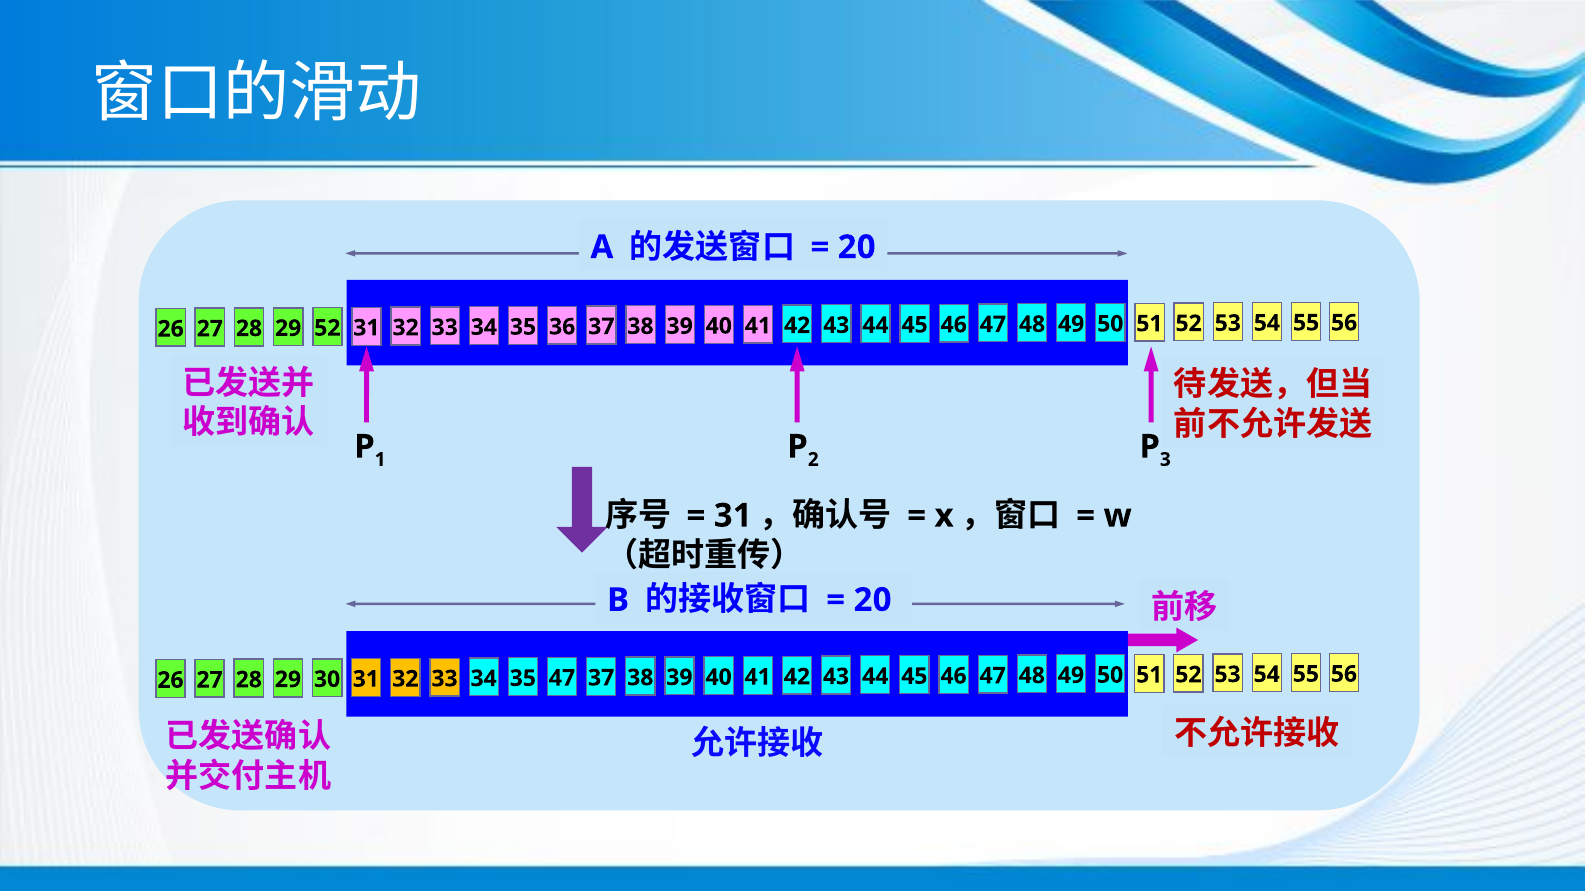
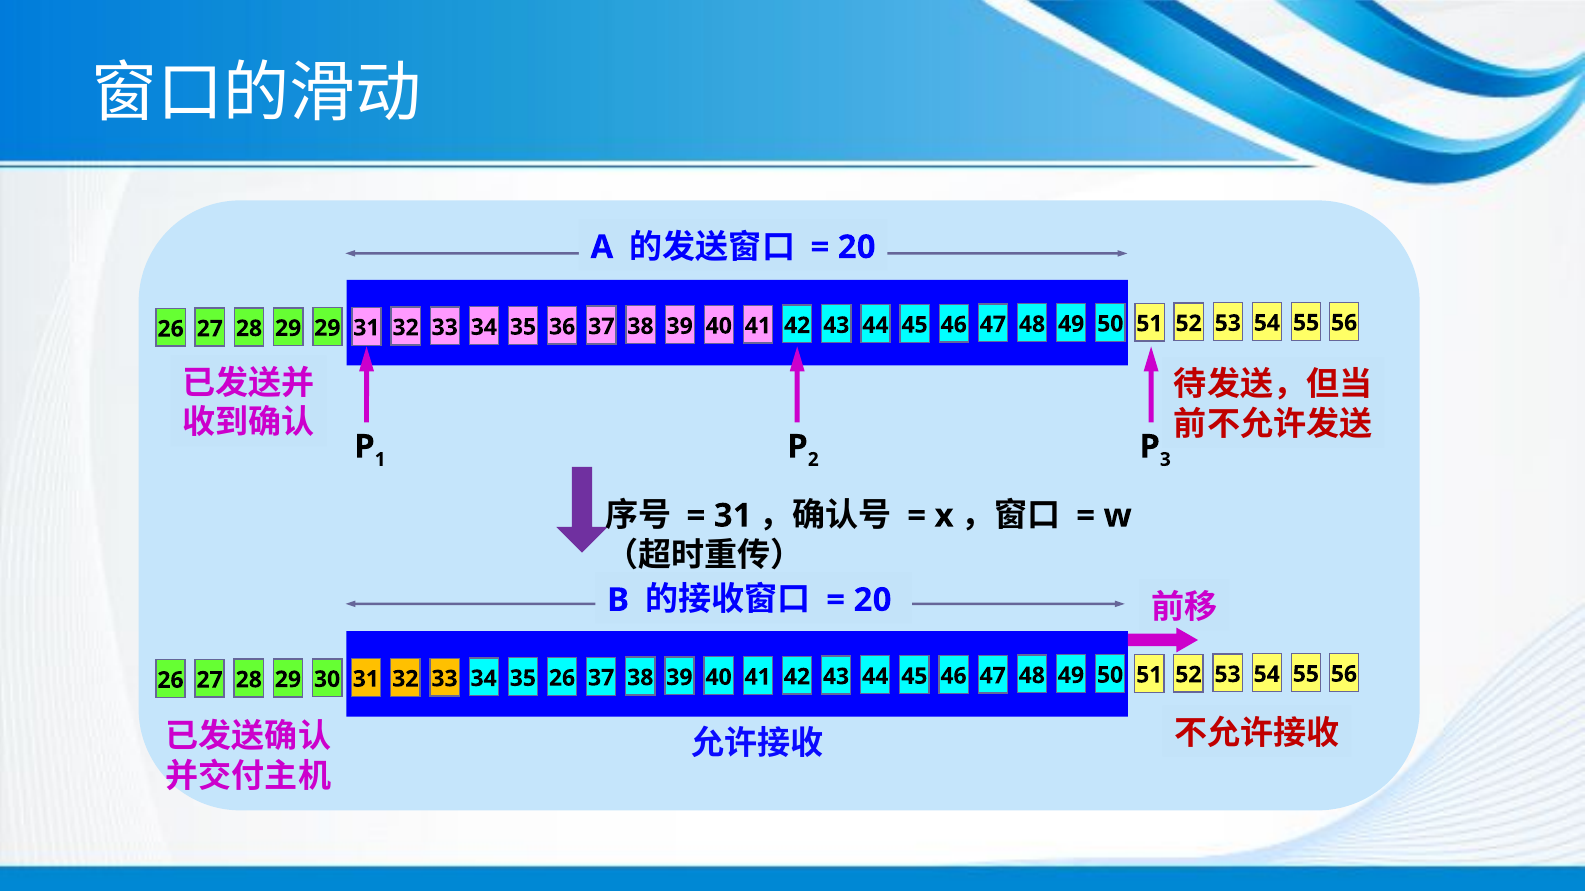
29 52: 52 -> 29 (327, 328)
35 47: 47 -> 26 (562, 678)
